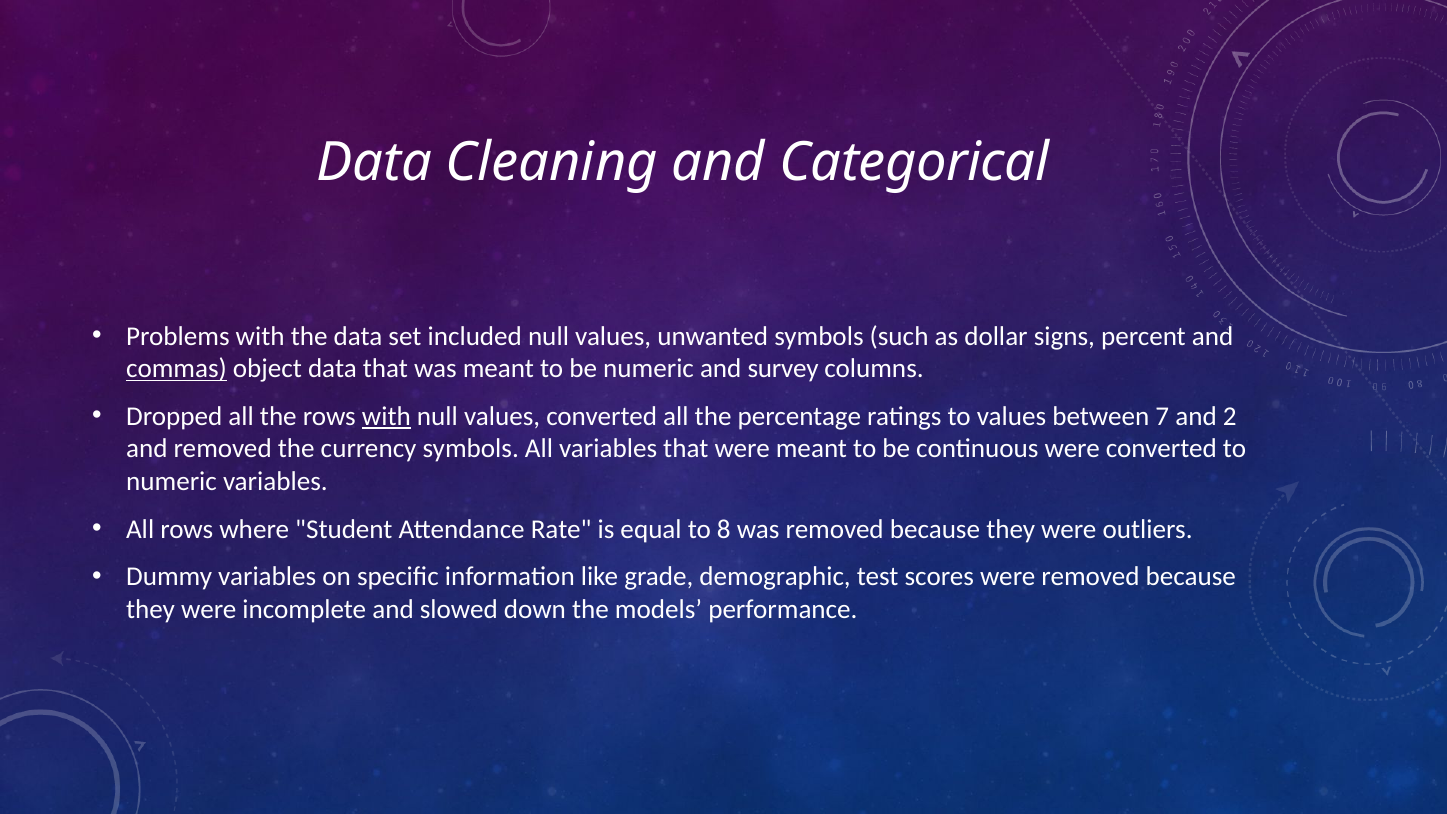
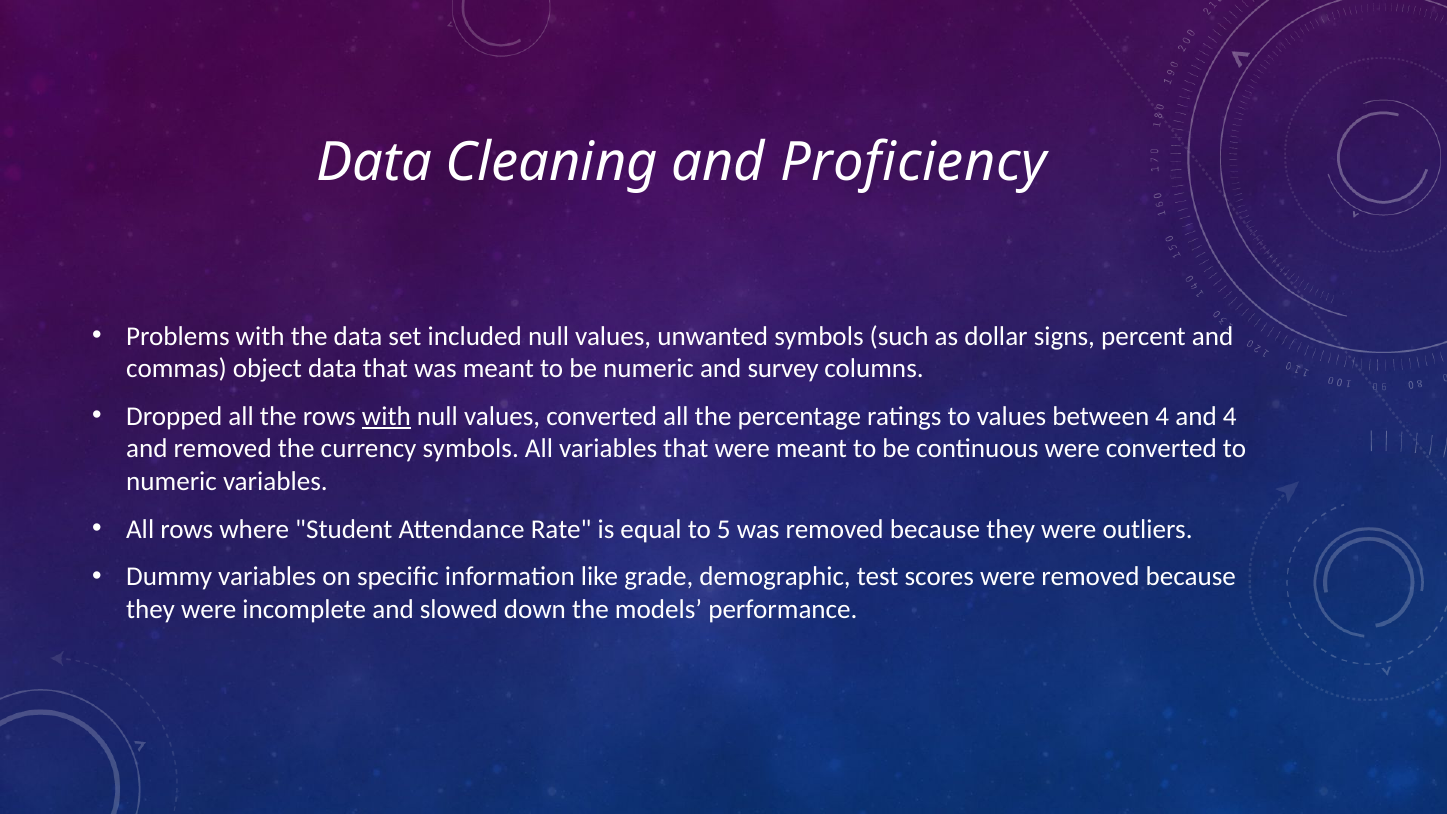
Categorical: Categorical -> Proficiency (914, 163)
commas underline: present -> none (176, 369)
between 7: 7 -> 4 (1162, 416)
and 2: 2 -> 4 (1230, 416)
8: 8 -> 5 (724, 529)
